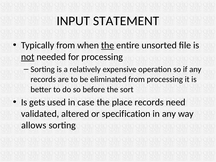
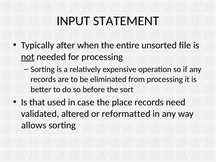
Typically from: from -> after (66, 45)
the underline: present -> none (108, 45)
gets: gets -> that (37, 102)
specification: specification -> reformatted (126, 114)
